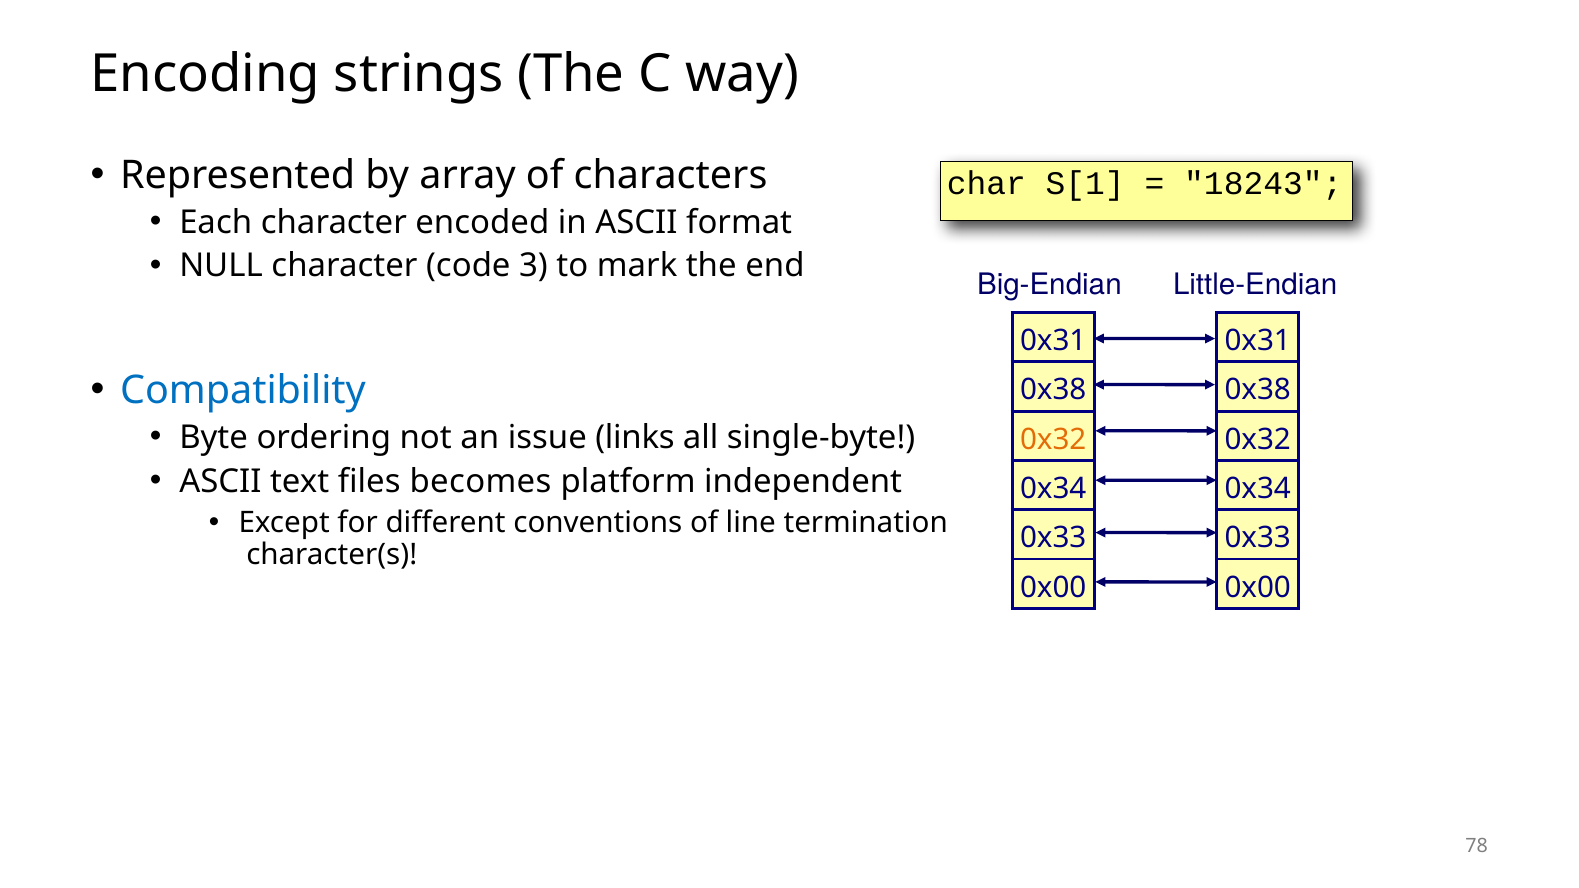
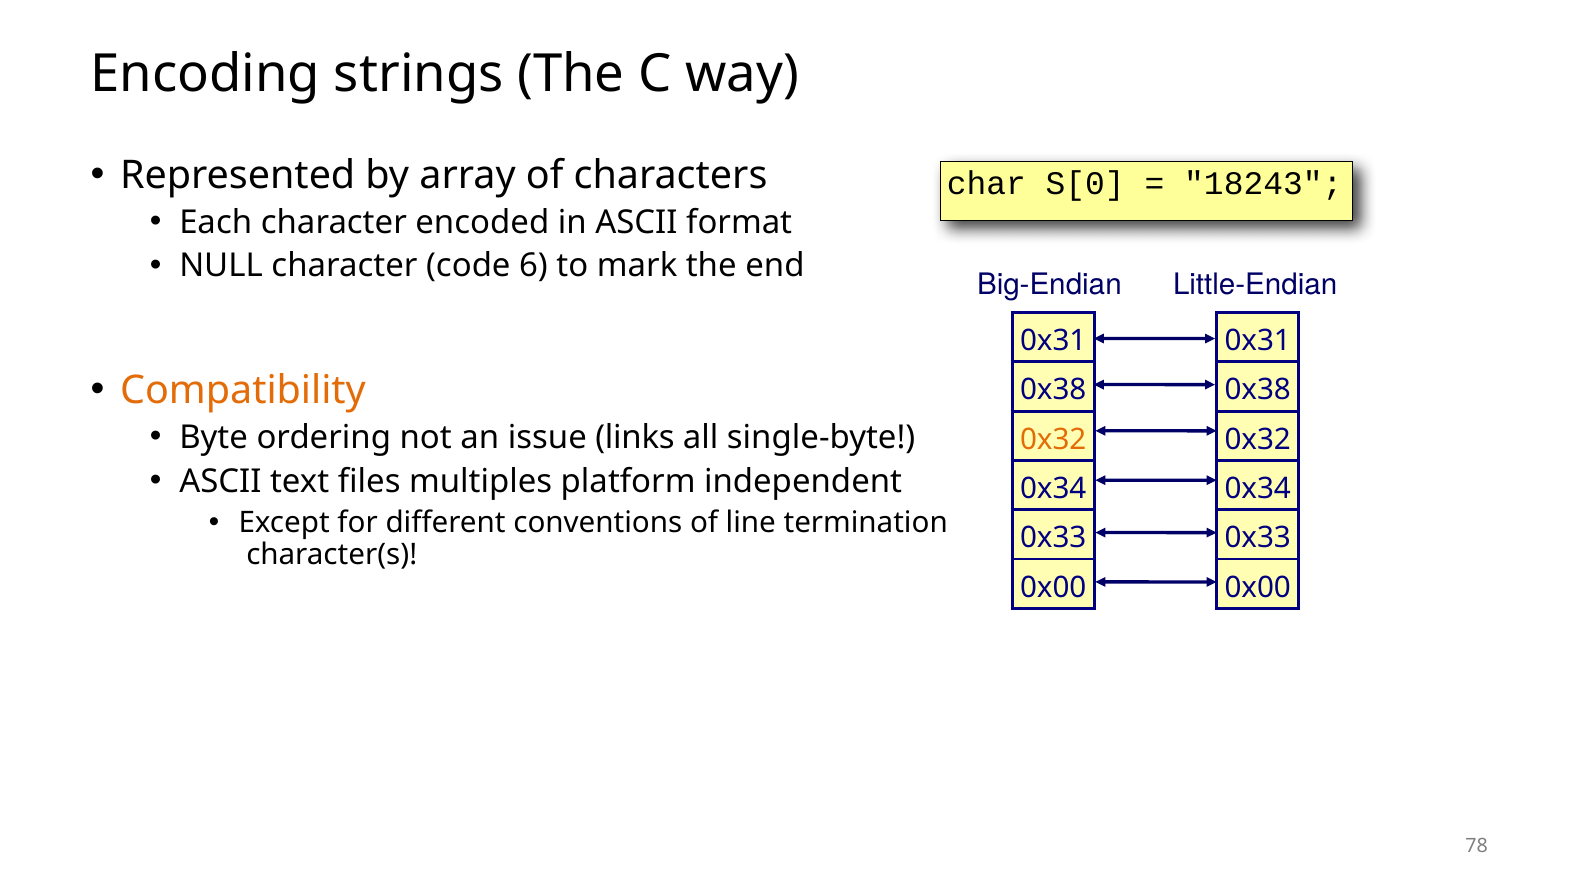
S[1: S[1 -> S[0 (1085, 184)
3: 3 -> 6 (533, 266)
Compatibility colour: blue -> orange (243, 390)
becomes: becomes -> multiples (481, 481)
